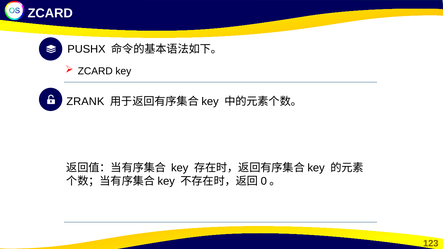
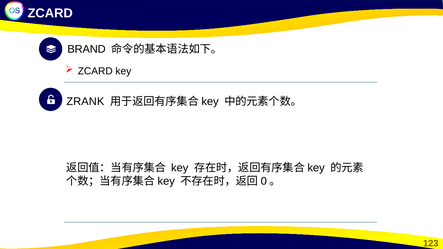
PUSHX: PUSHX -> BRAND (87, 49)
